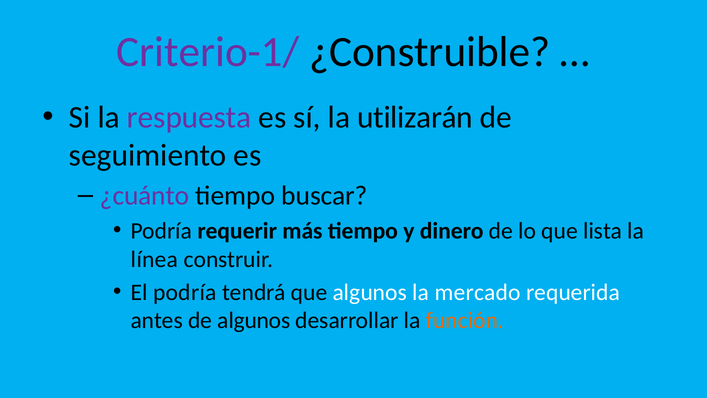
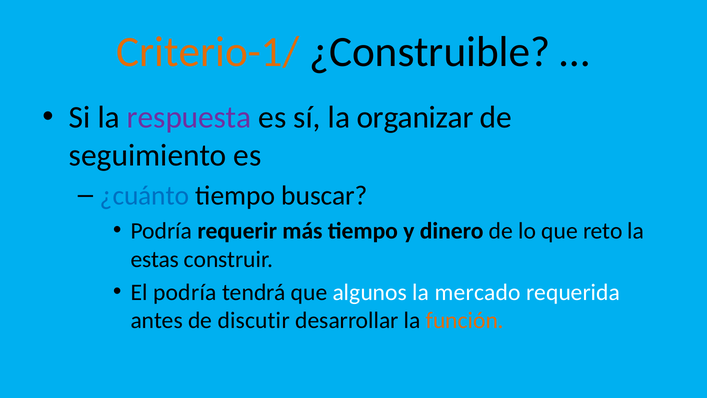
Criterio-1/ colour: purple -> orange (208, 52)
utilizarán: utilizarán -> organizar (415, 117)
¿cuánto colour: purple -> blue (145, 196)
lista: lista -> reto (603, 231)
línea: línea -> estas (155, 259)
de algunos: algunos -> discutir (254, 320)
